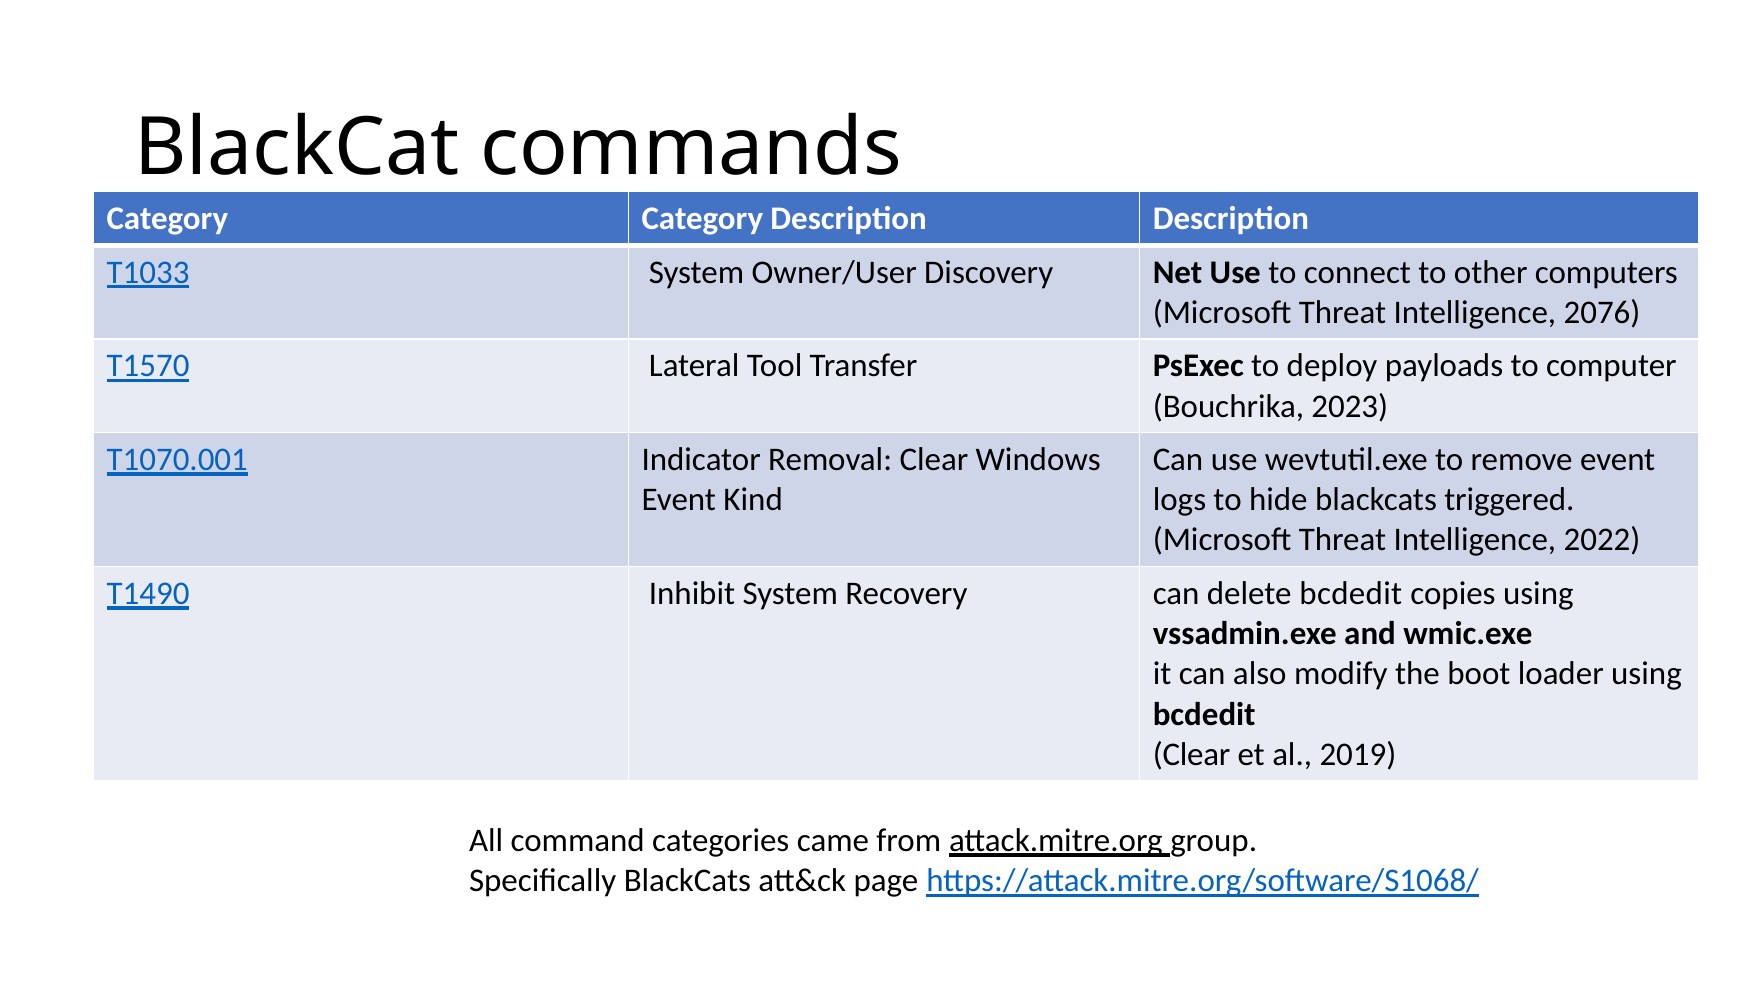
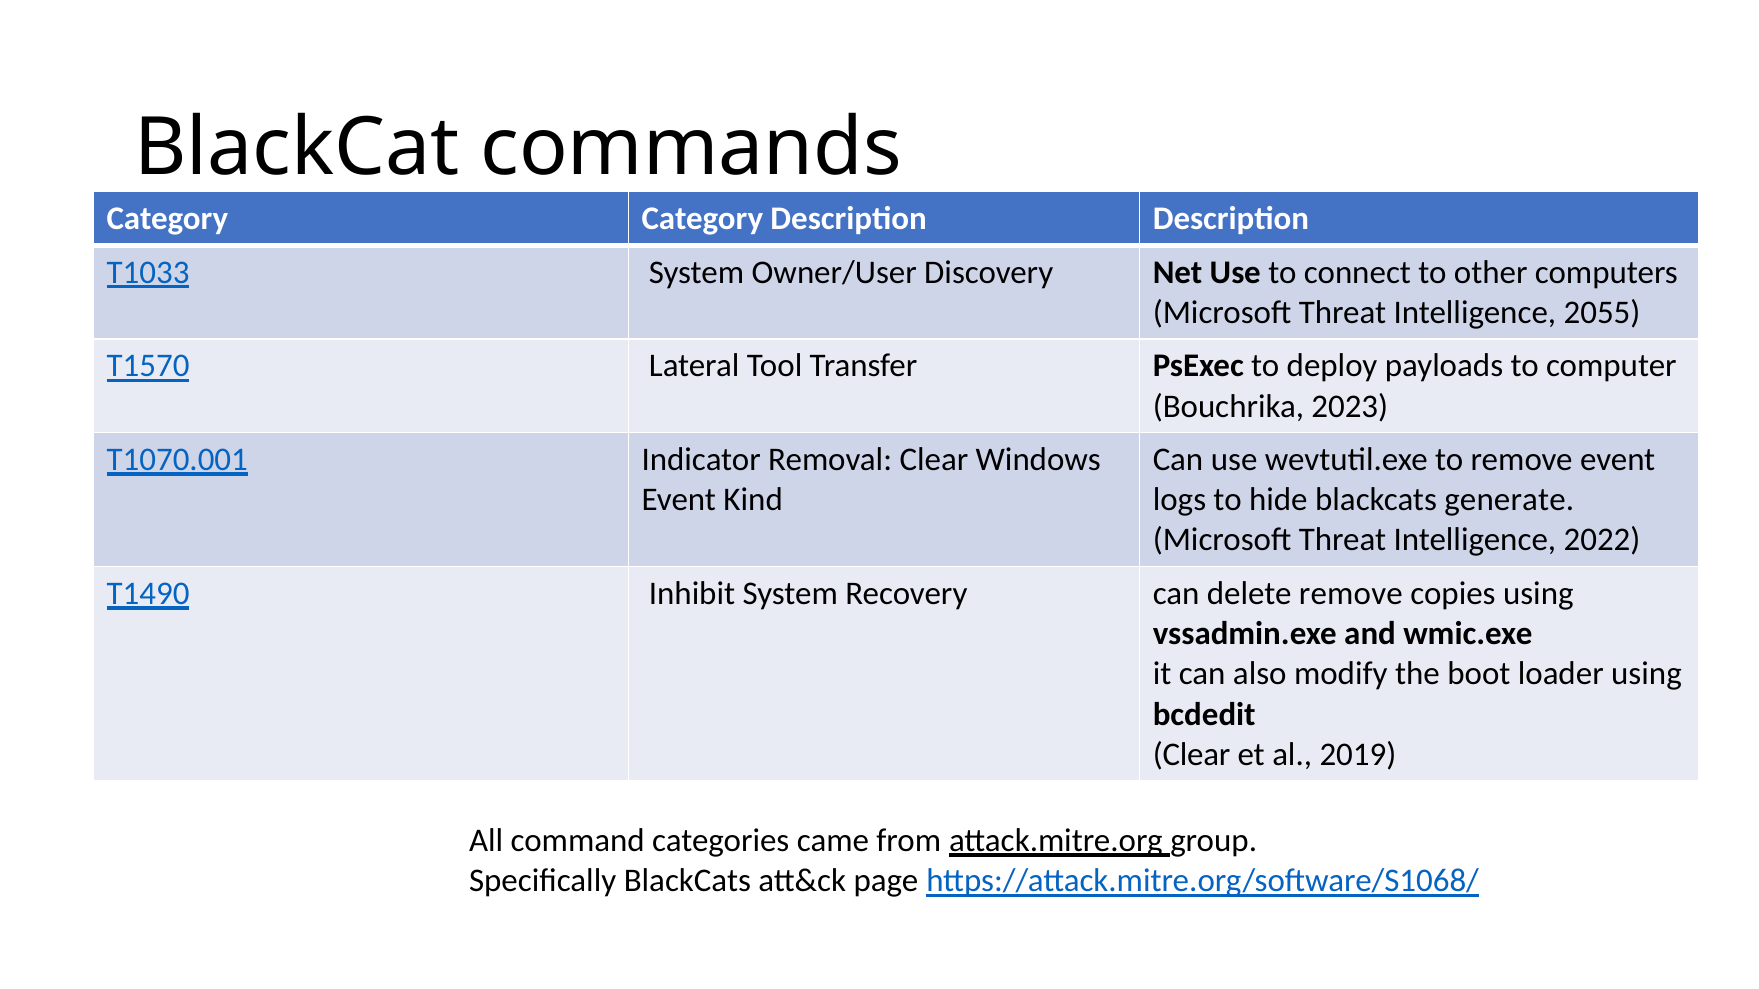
2076: 2076 -> 2055 (1602, 313)
triggered: triggered -> generate (1509, 500)
delete bcdedit: bcdedit -> remove (1351, 594)
